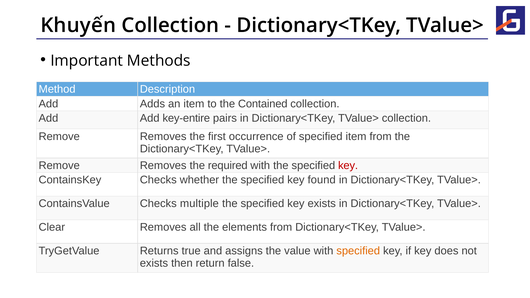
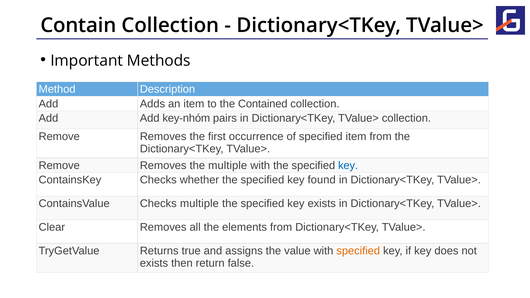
Khuyến: Khuyến -> Contain (78, 25)
key-entire: key-entire -> key-nhóm (186, 118)
the required: required -> multiple (228, 166)
key colour: red -> blue (348, 166)
